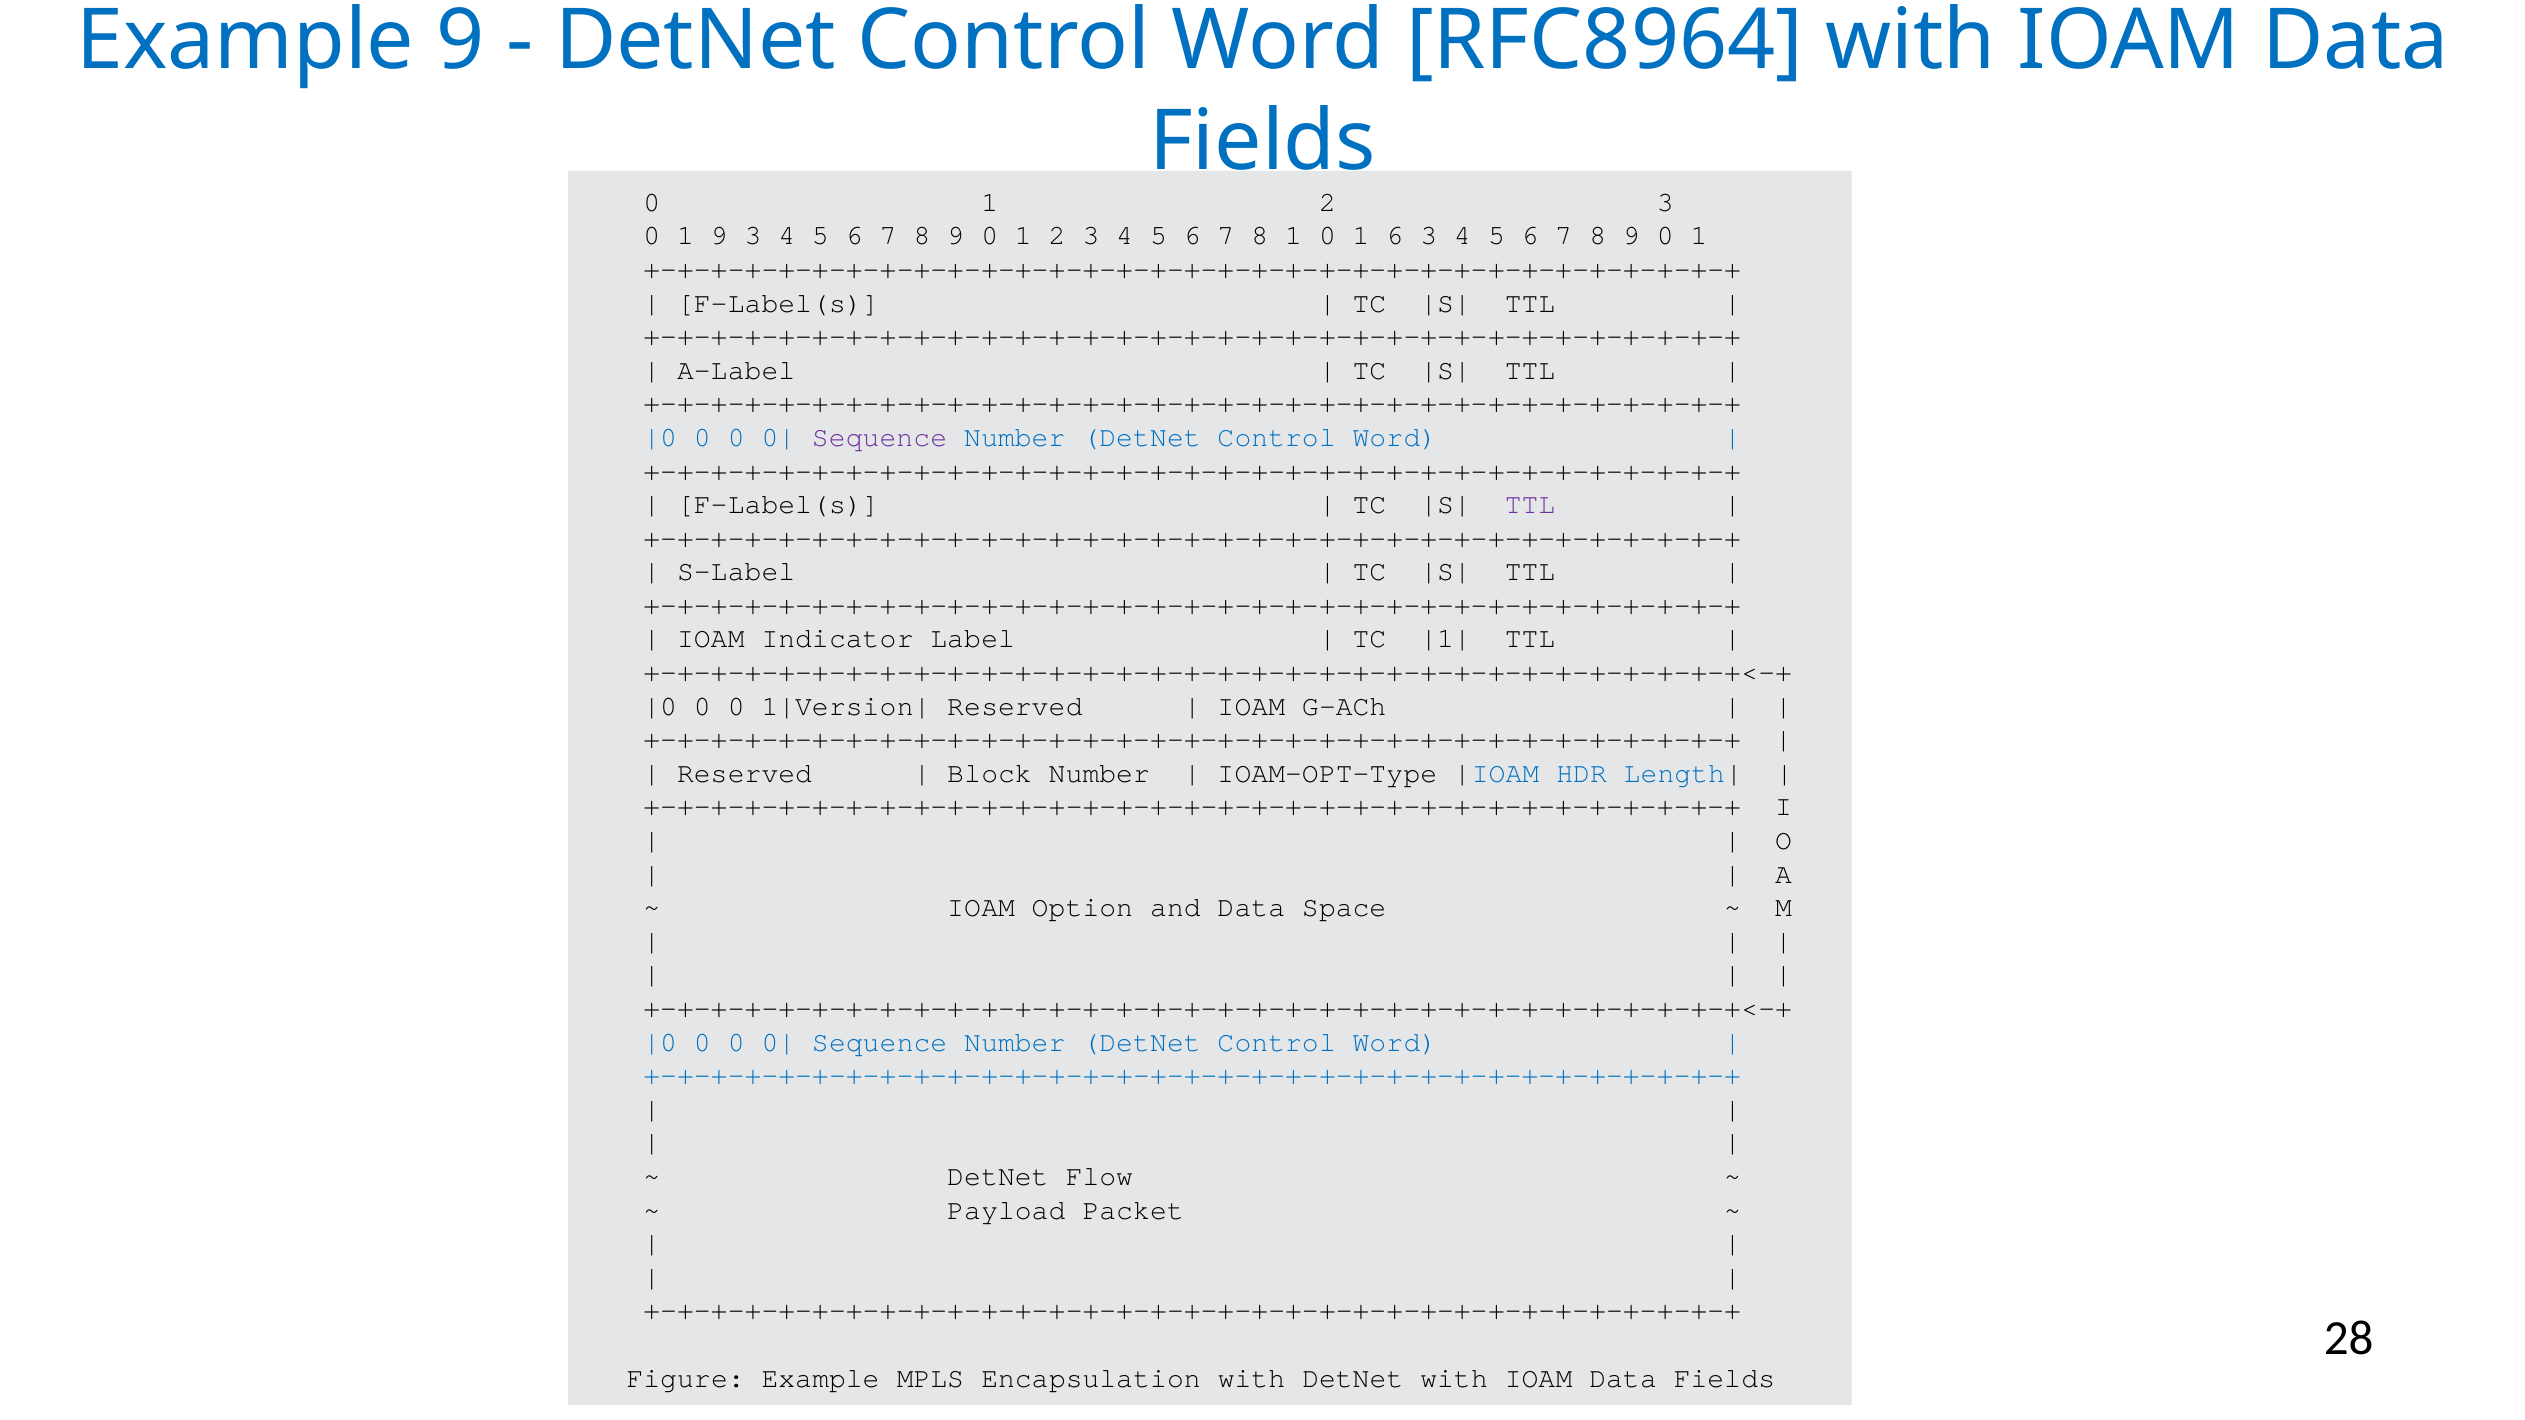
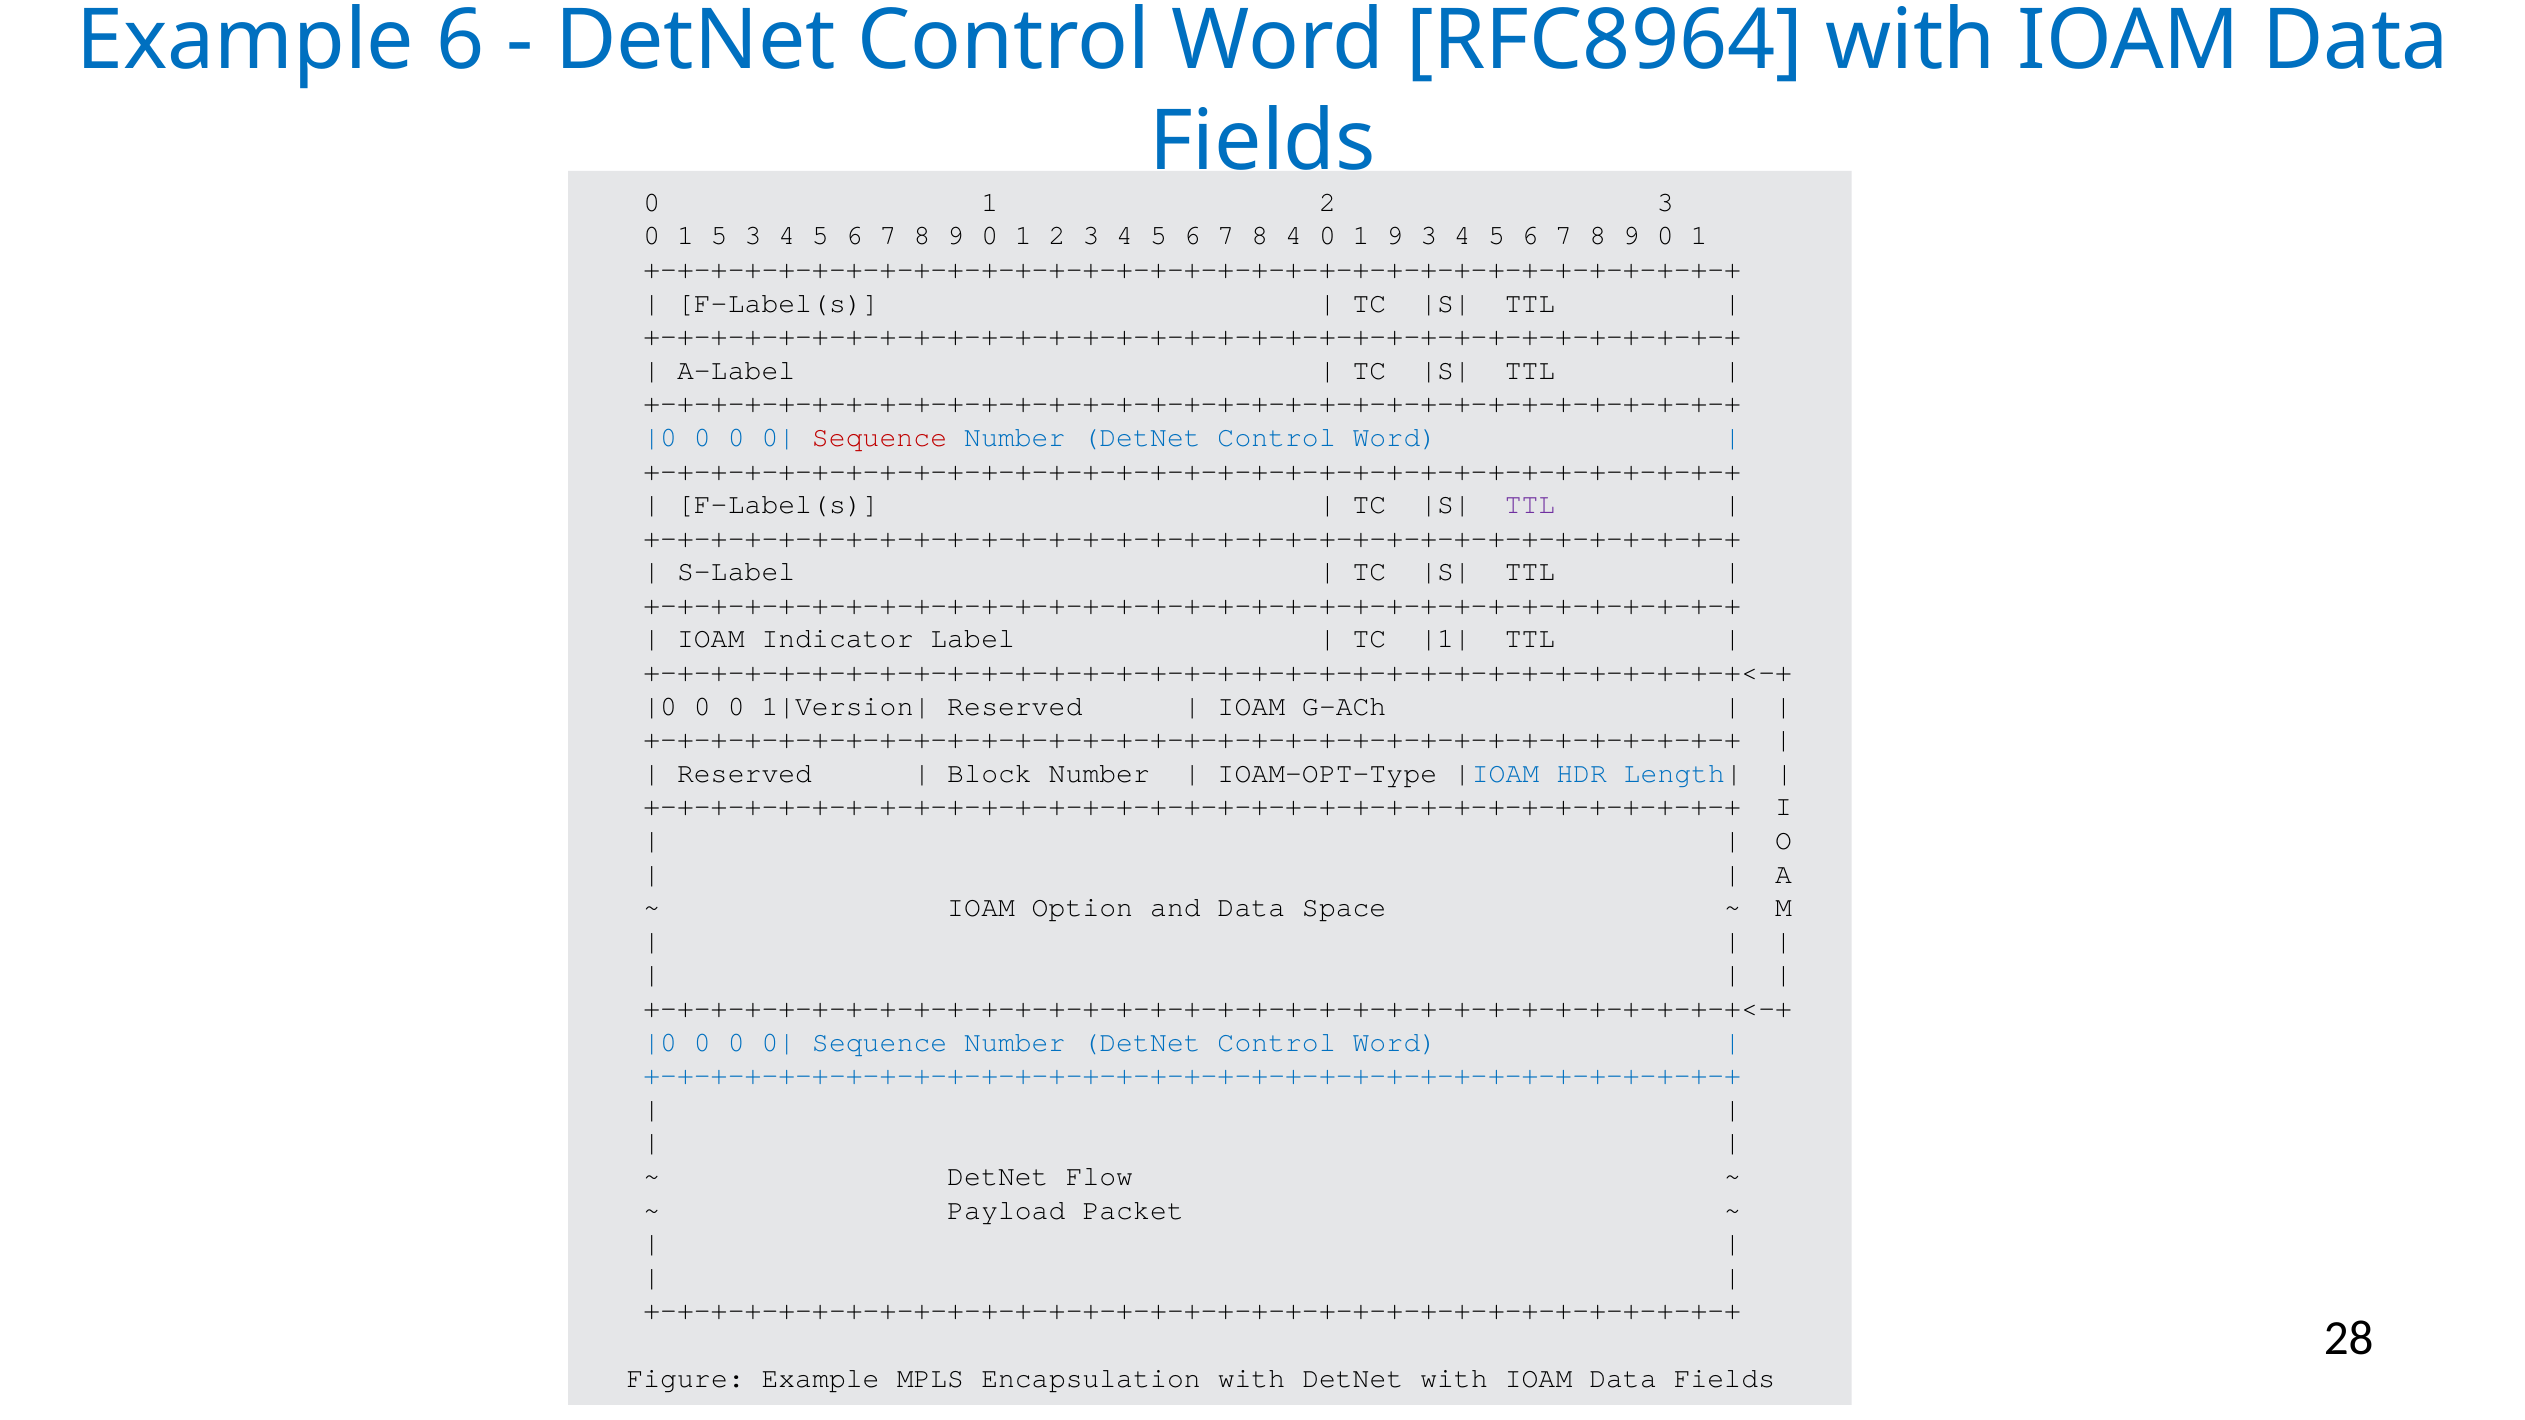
Example 9: 9 -> 6 (460, 41)
1 9: 9 -> 5 (719, 236)
8 1: 1 -> 4 (1293, 236)
1 6: 6 -> 9 (1395, 236)
Sequence colour: purple -> red (880, 437)
